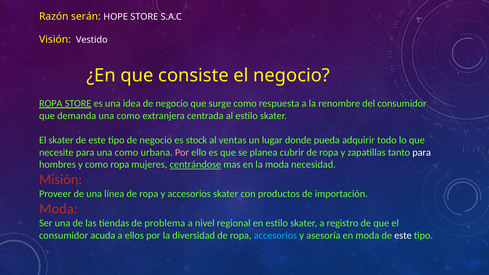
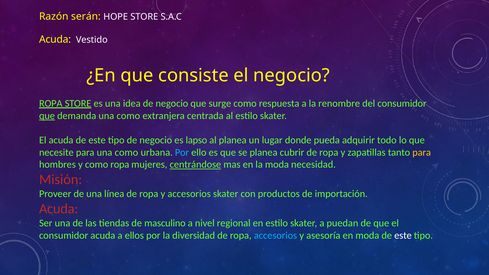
Visión: Visión -> Acuda (55, 40)
que underline: none -> present (47, 116)
El skater: skater -> acuda (61, 140)
stock: stock -> lapso (196, 140)
al ventas: ventas -> planea (233, 140)
Por colour: pink -> light blue (182, 152)
para colour: white -> yellow (422, 152)
Moda: Moda -> Acuda (59, 209)
problema: problema -> masculino (165, 223)
registro: registro -> puedan (342, 223)
